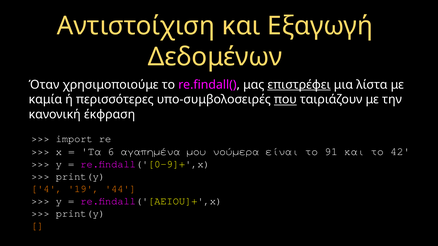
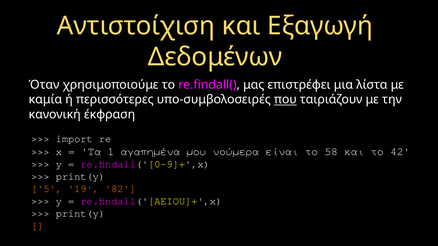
επιστρέφει underline: present -> none (299, 85)
6: 6 -> 1 (111, 152)
91: 91 -> 58 (331, 152)
4: 4 -> 5 (47, 189)
44: 44 -> 82 (120, 189)
